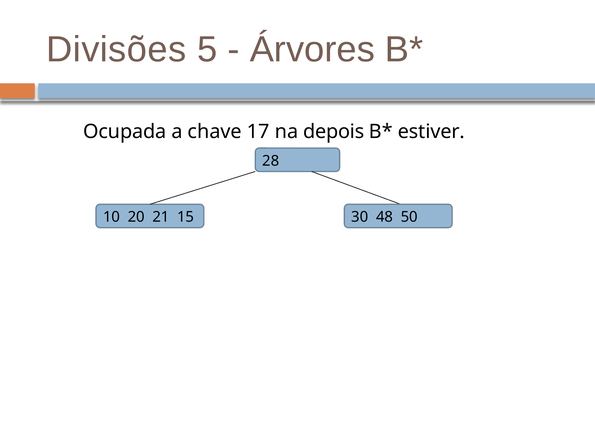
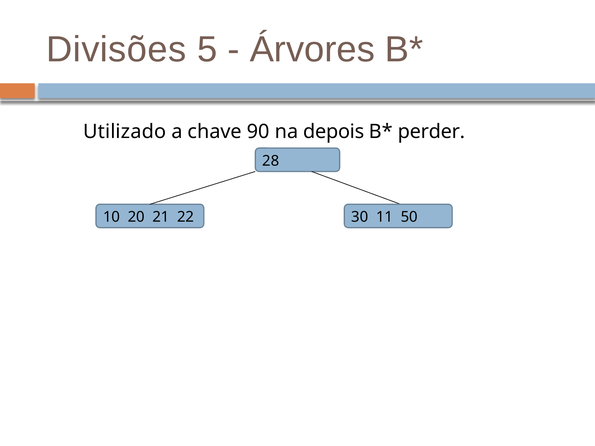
Ocupada: Ocupada -> Utilizado (125, 132)
17: 17 -> 90 (258, 132)
estiver: estiver -> perder (431, 132)
15: 15 -> 22 (186, 217)
48: 48 -> 11 (385, 217)
